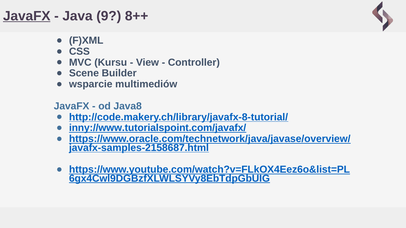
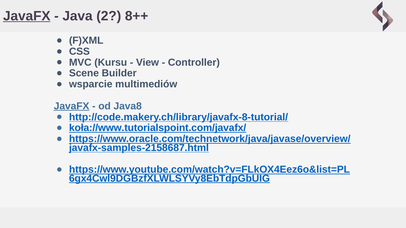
9: 9 -> 2 (109, 16)
JavaFX underline: none -> present (72, 106)
inny://www.tutorialspoint.com/javafx/: inny://www.tutorialspoint.com/javafx/ -> koła://www.tutorialspoint.com/javafx/ (158, 128)
